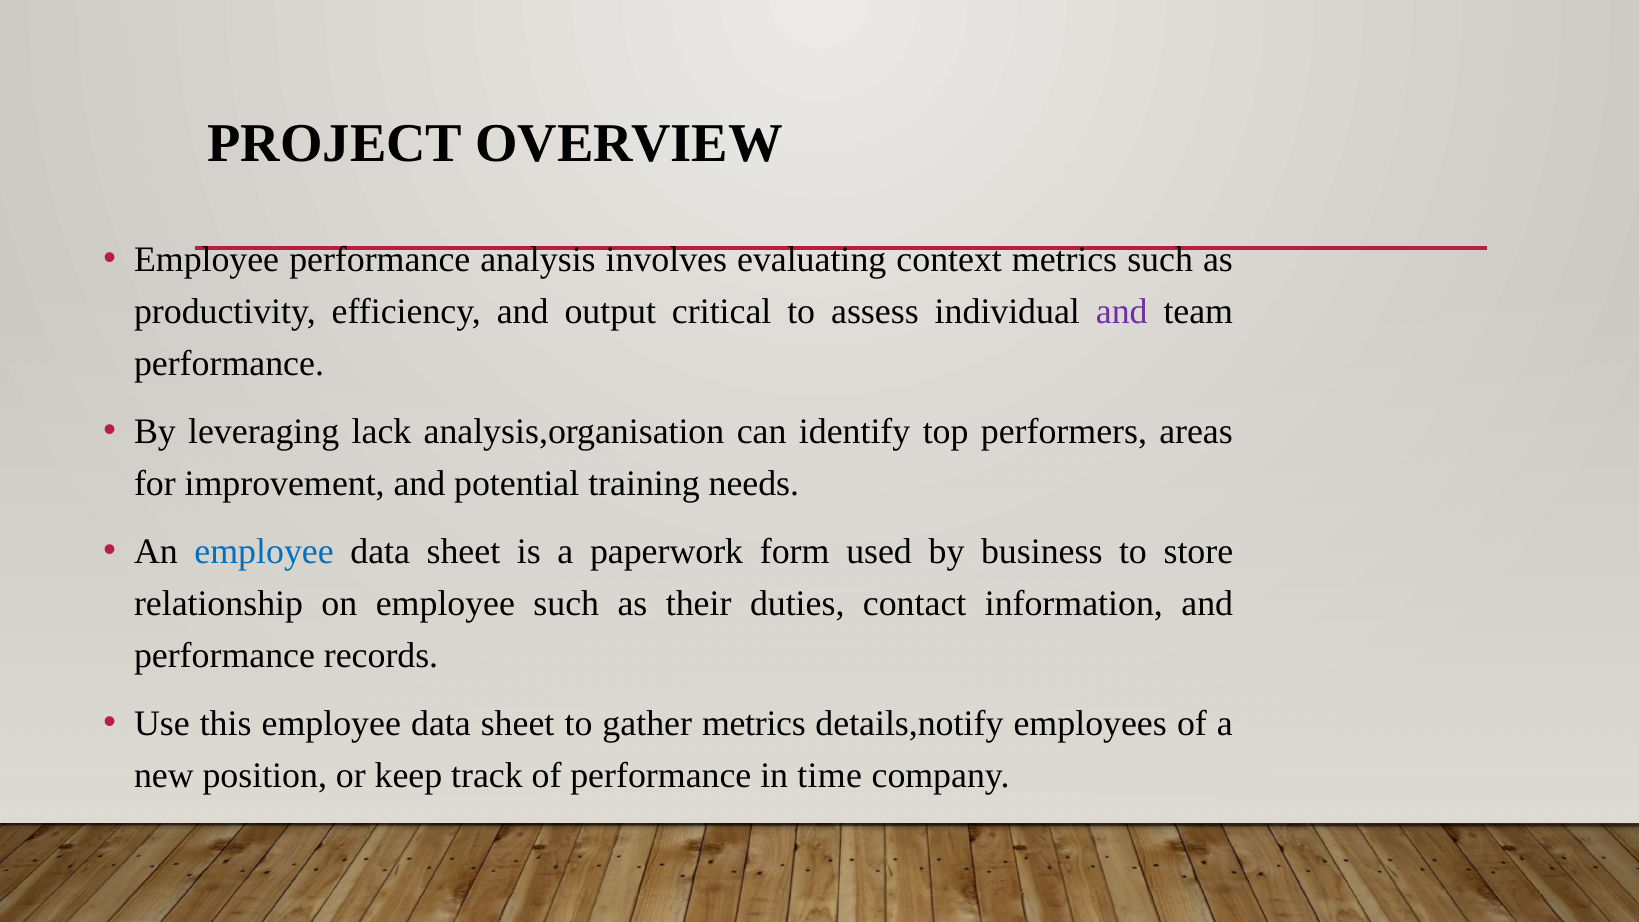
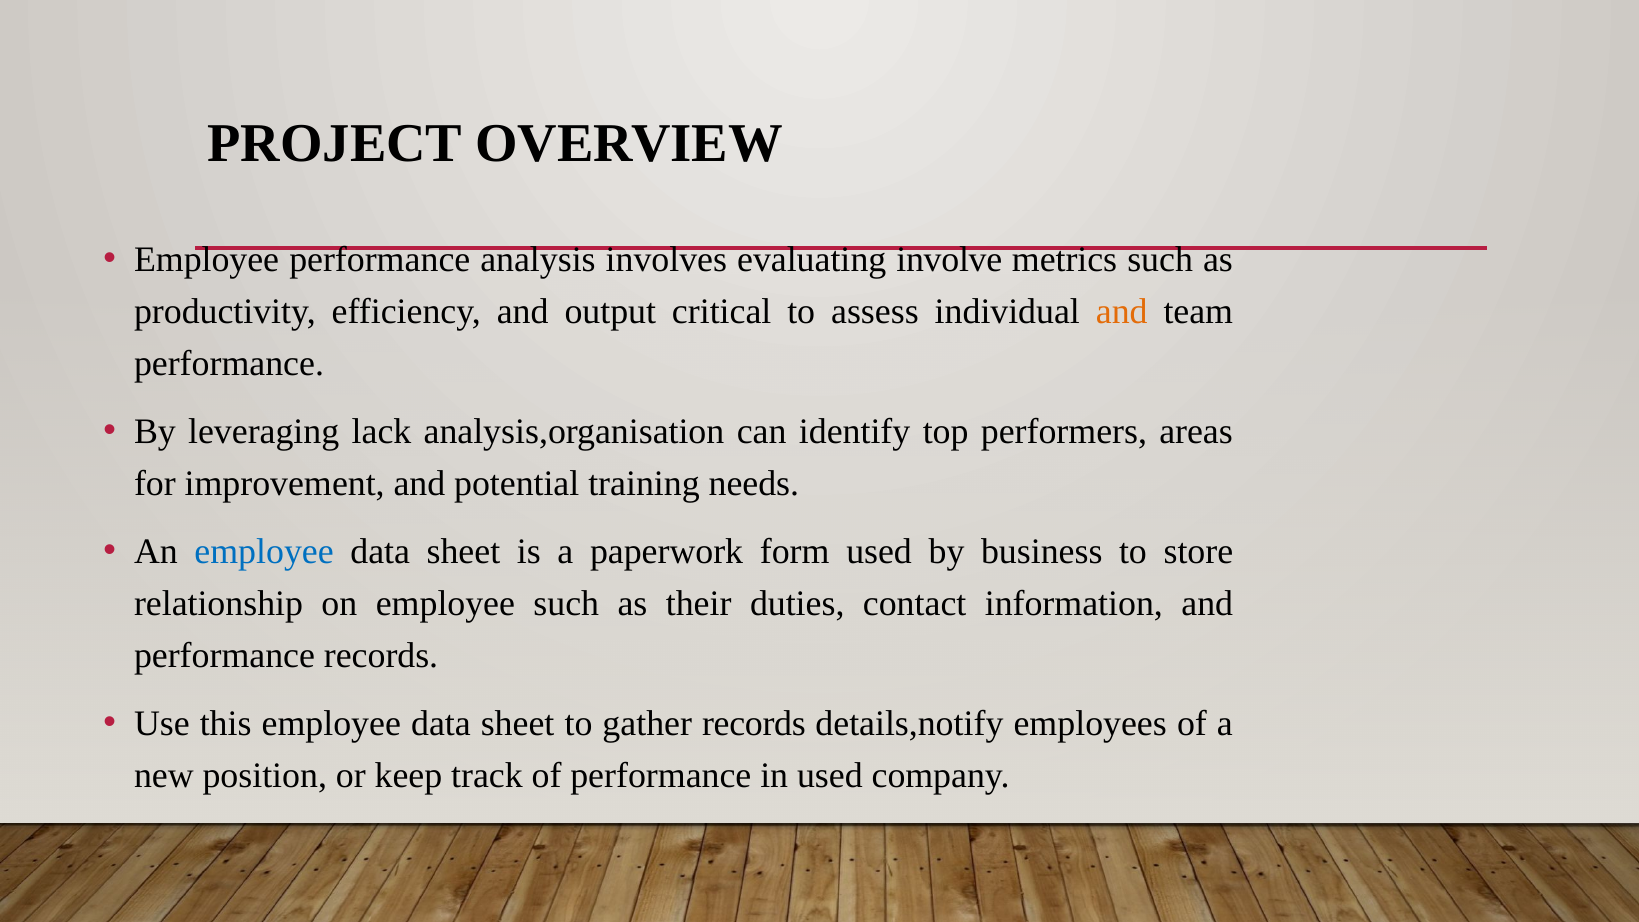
context: context -> involve (949, 260)
and colour: purple -> orange (1122, 312)
gather metrics: metrics -> records (754, 724)
in time: time -> used (830, 776)
